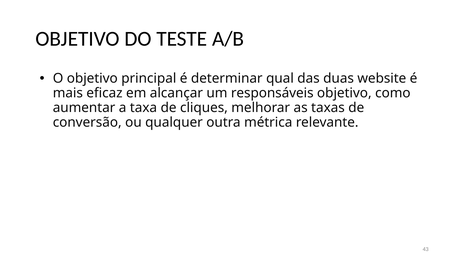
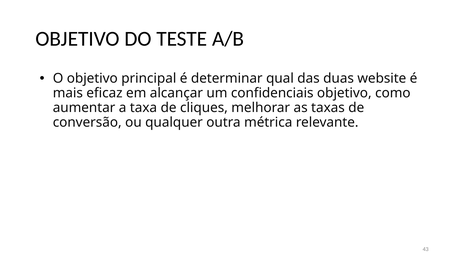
responsáveis: responsáveis -> confidenciais (272, 93)
